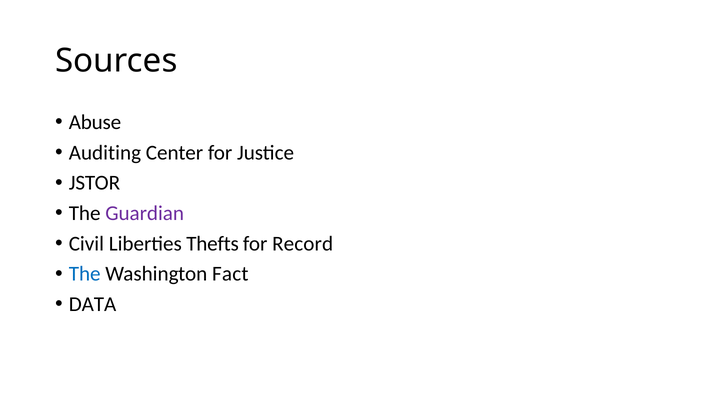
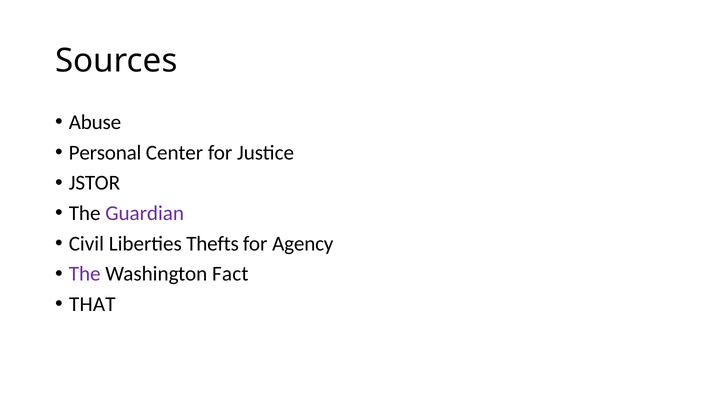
Auditing: Auditing -> Personal (105, 153)
Record: Record -> Agency (303, 244)
The colour: blue -> purple (85, 274)
DATA: DATA -> THAT (92, 305)
